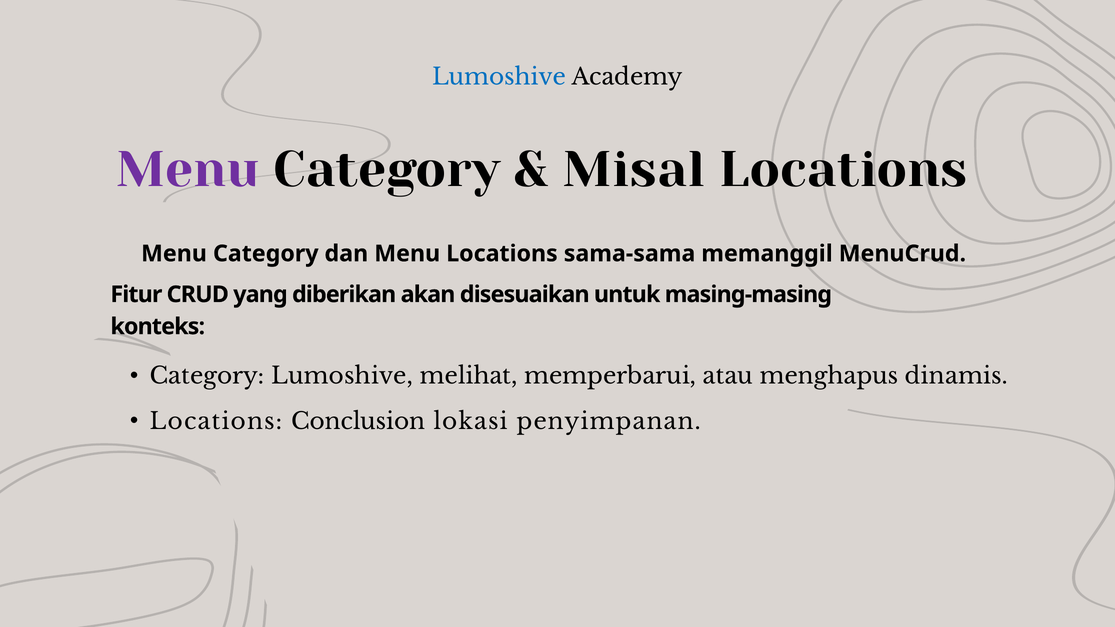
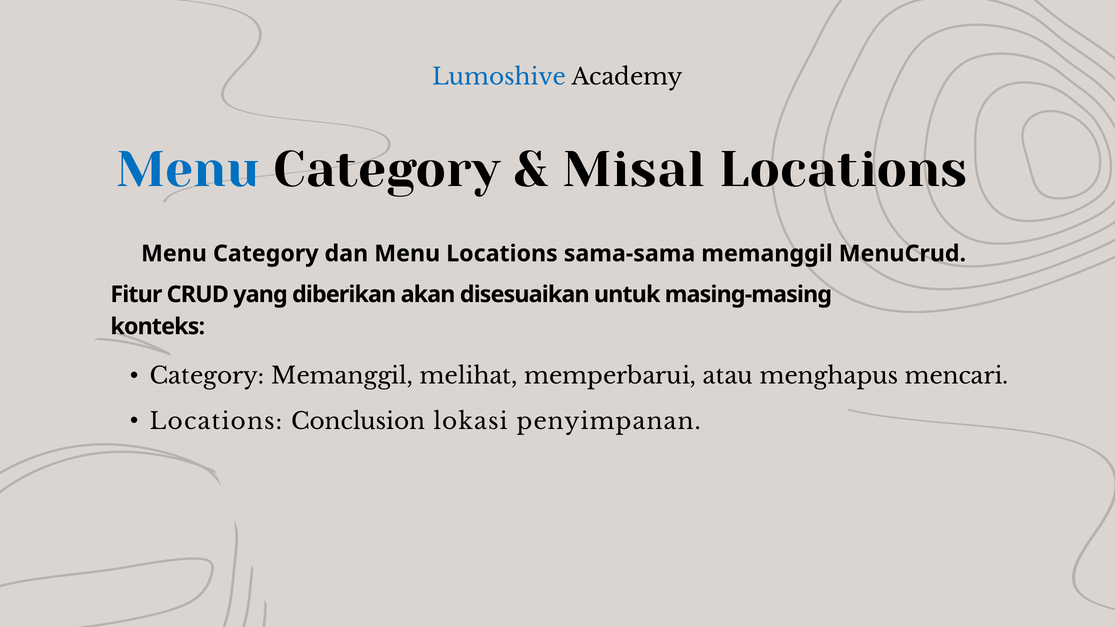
Menu colour: purple -> blue (188, 170)
Category Lumoshive: Lumoshive -> Memanggil (342, 376)
dinamis: dinamis -> mencari (957, 376)
